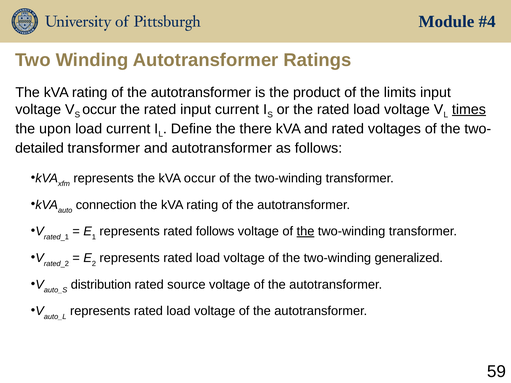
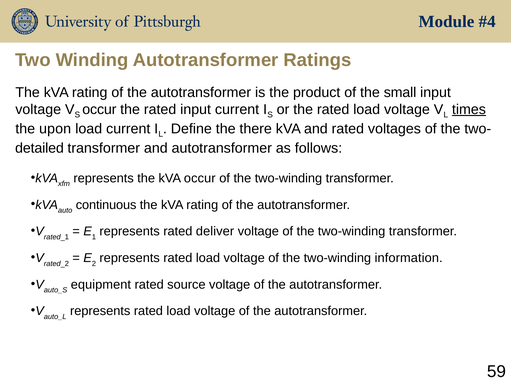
limits: limits -> small (400, 92)
connection: connection -> continuous (106, 205)
rated follows: follows -> deliver (215, 232)
the underline: present -> none (306, 232)
generalized: generalized -> information (409, 258)
distribution: distribution -> equipment (101, 285)
